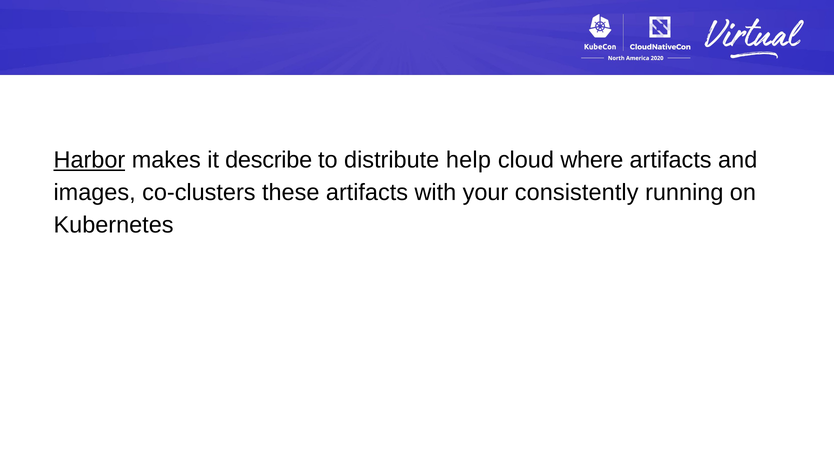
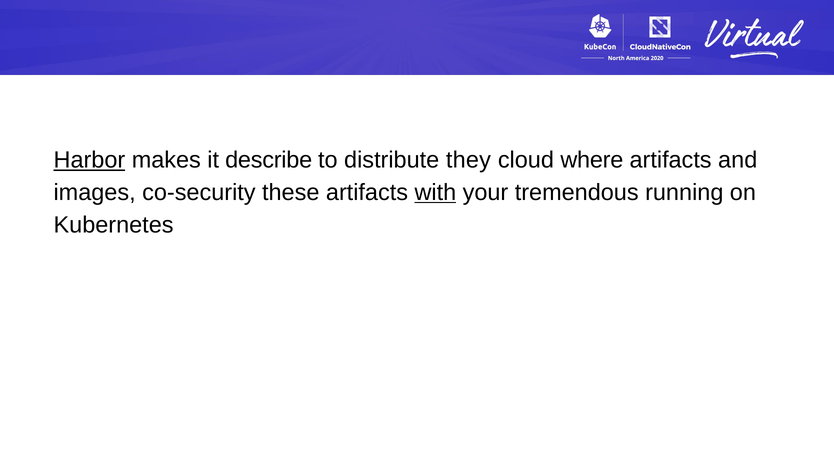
help: help -> they (468, 160)
co-clusters: co-clusters -> co-security (199, 192)
with underline: none -> present (435, 192)
consistently: consistently -> tremendous (577, 192)
